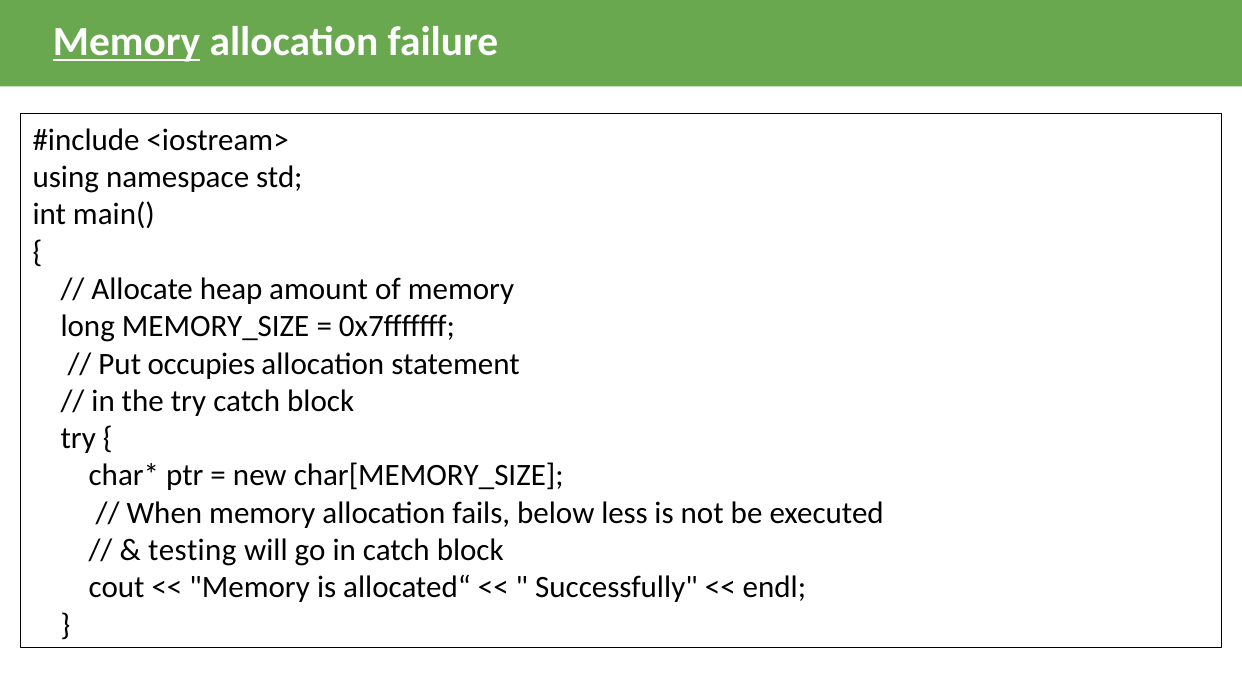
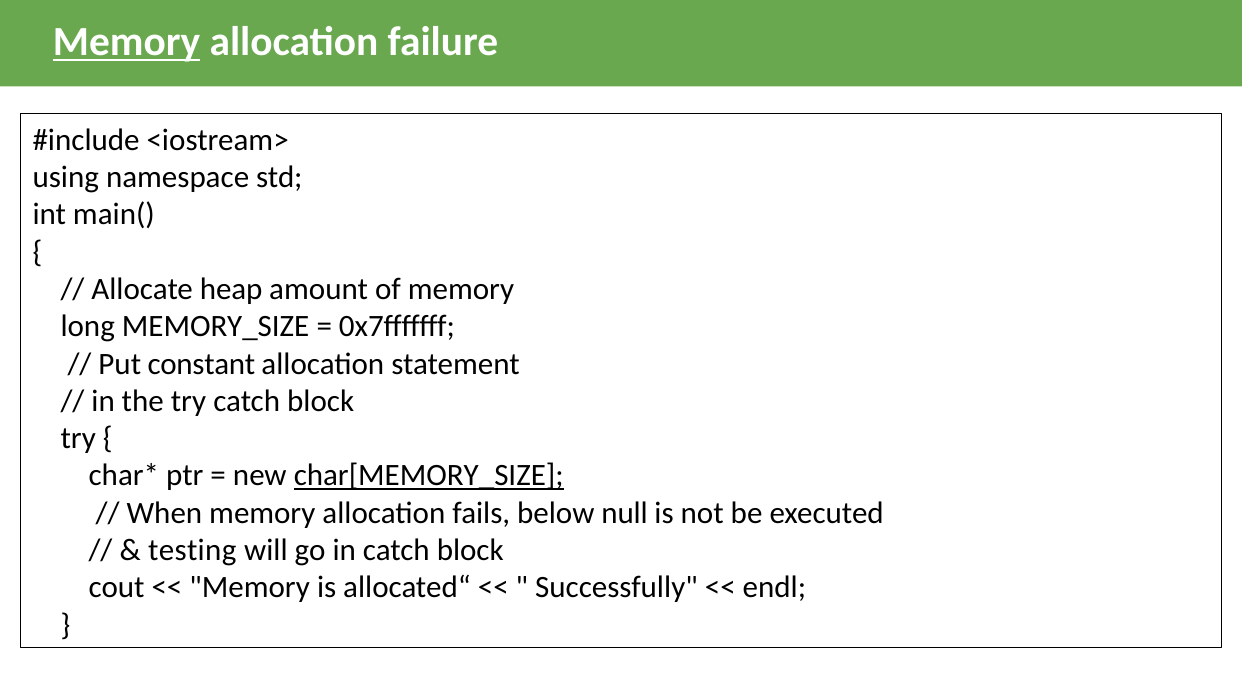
occupies: occupies -> constant (201, 364)
char[MEMORY_SIZE underline: none -> present (429, 475)
less: less -> null (625, 513)
